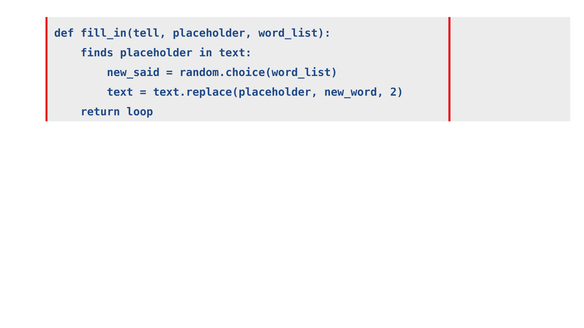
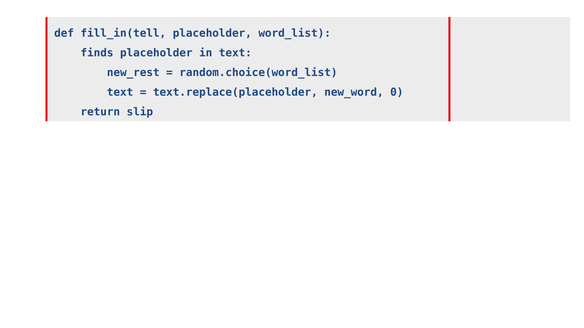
new_said: new_said -> new_rest (133, 73)
2: 2 -> 0 (397, 92)
loop: loop -> slip (140, 112)
